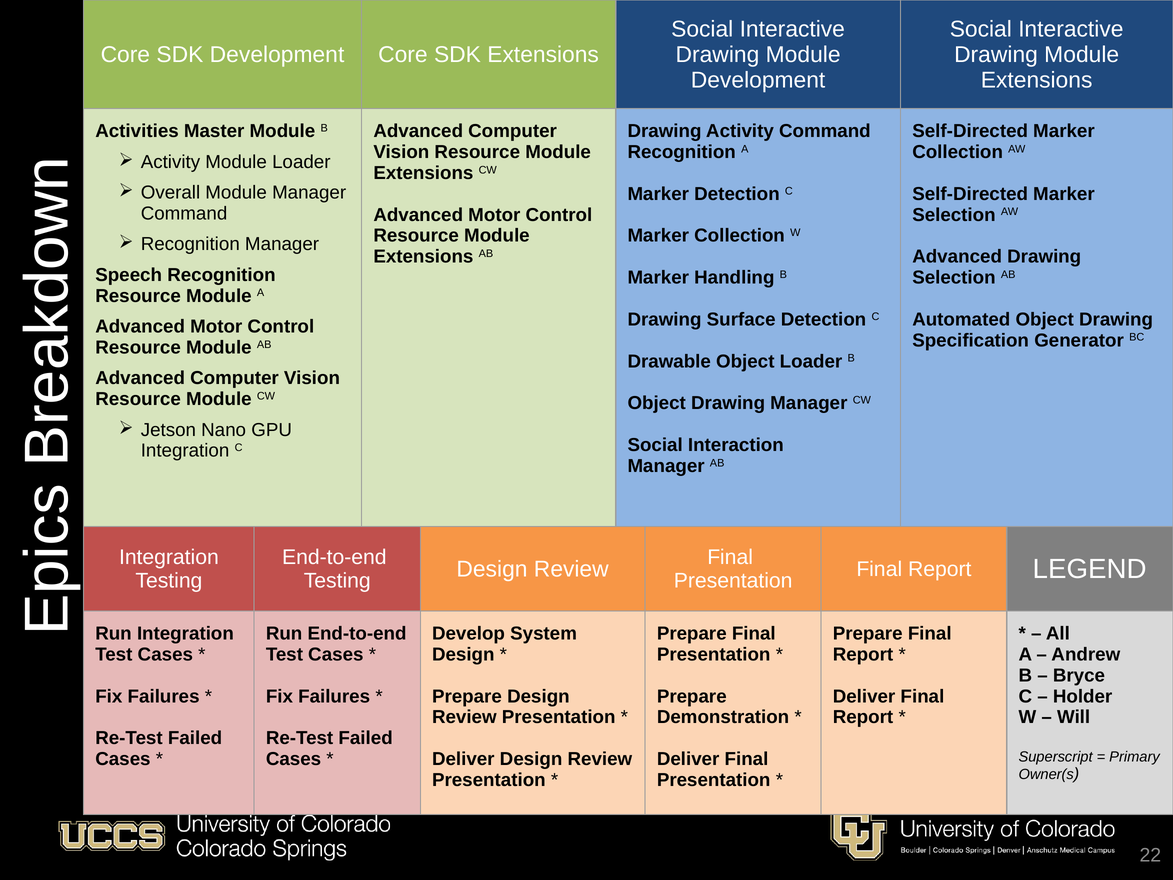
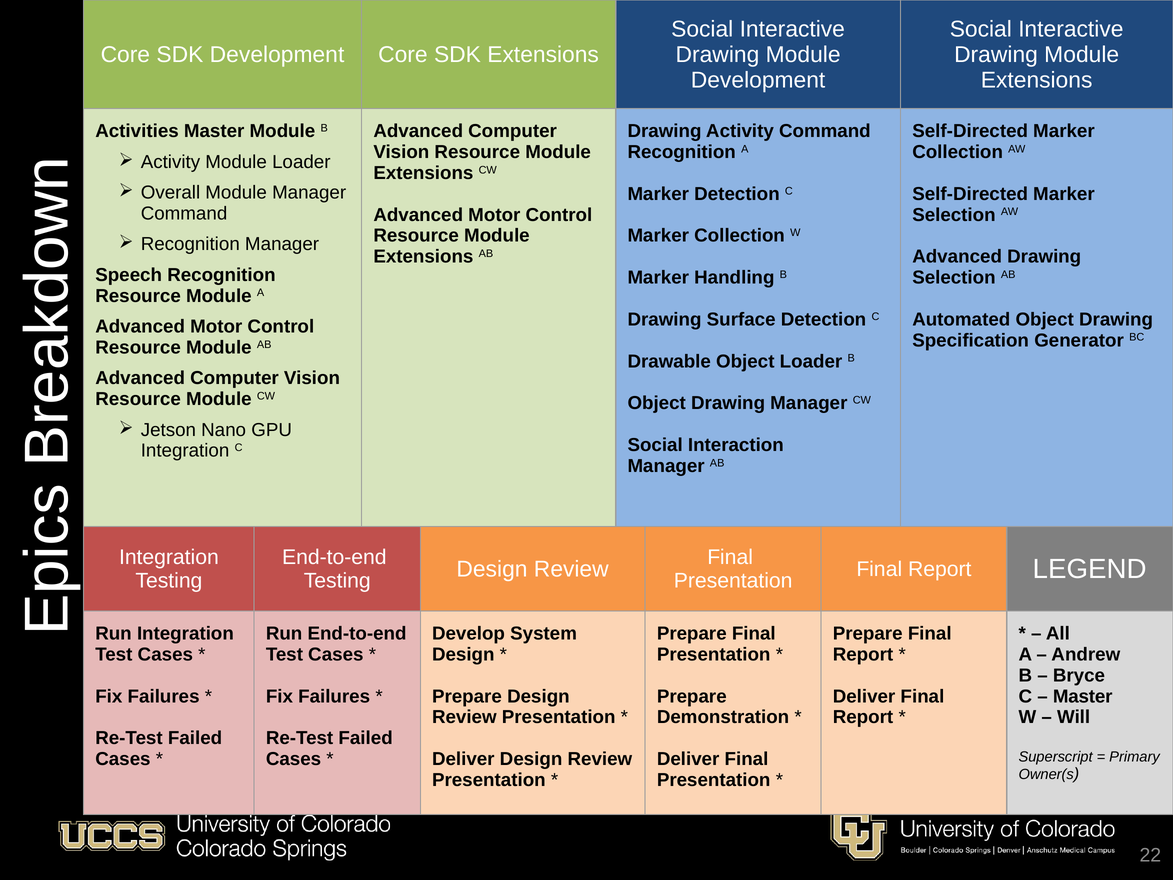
Holder: Holder -> Master (1083, 696)
